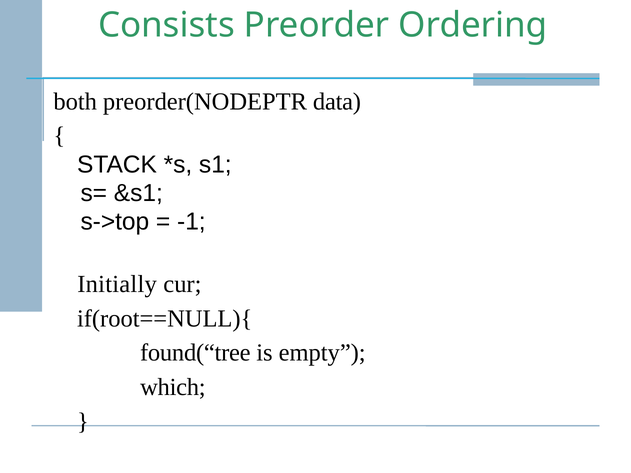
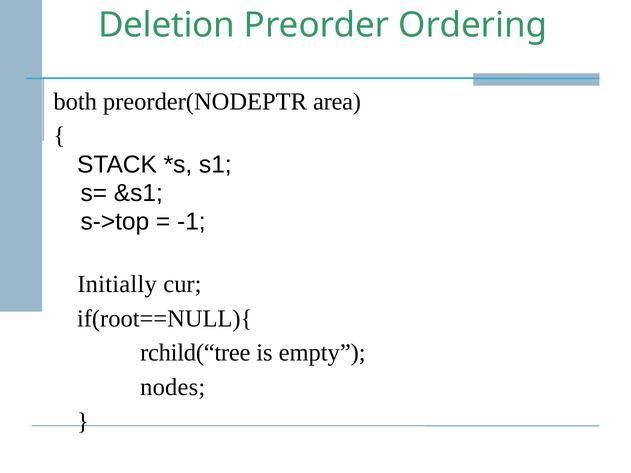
Consists: Consists -> Deletion (167, 25)
data: data -> area (337, 102)
found(“tree: found(“tree -> rchild(“tree (195, 353)
which: which -> nodes (173, 387)
